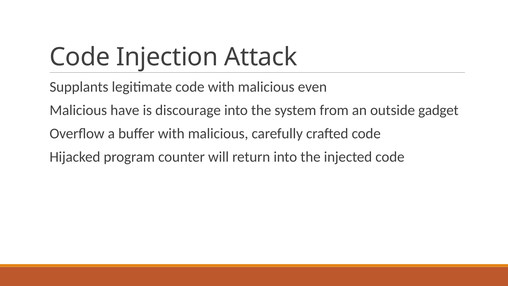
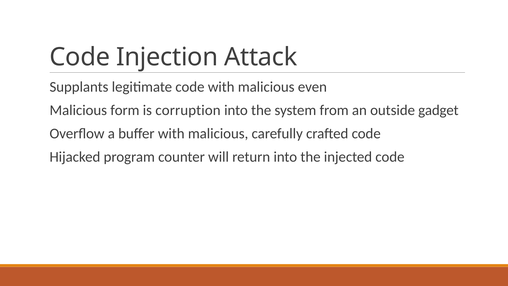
have: have -> form (125, 110)
discourage: discourage -> corruption (188, 110)
